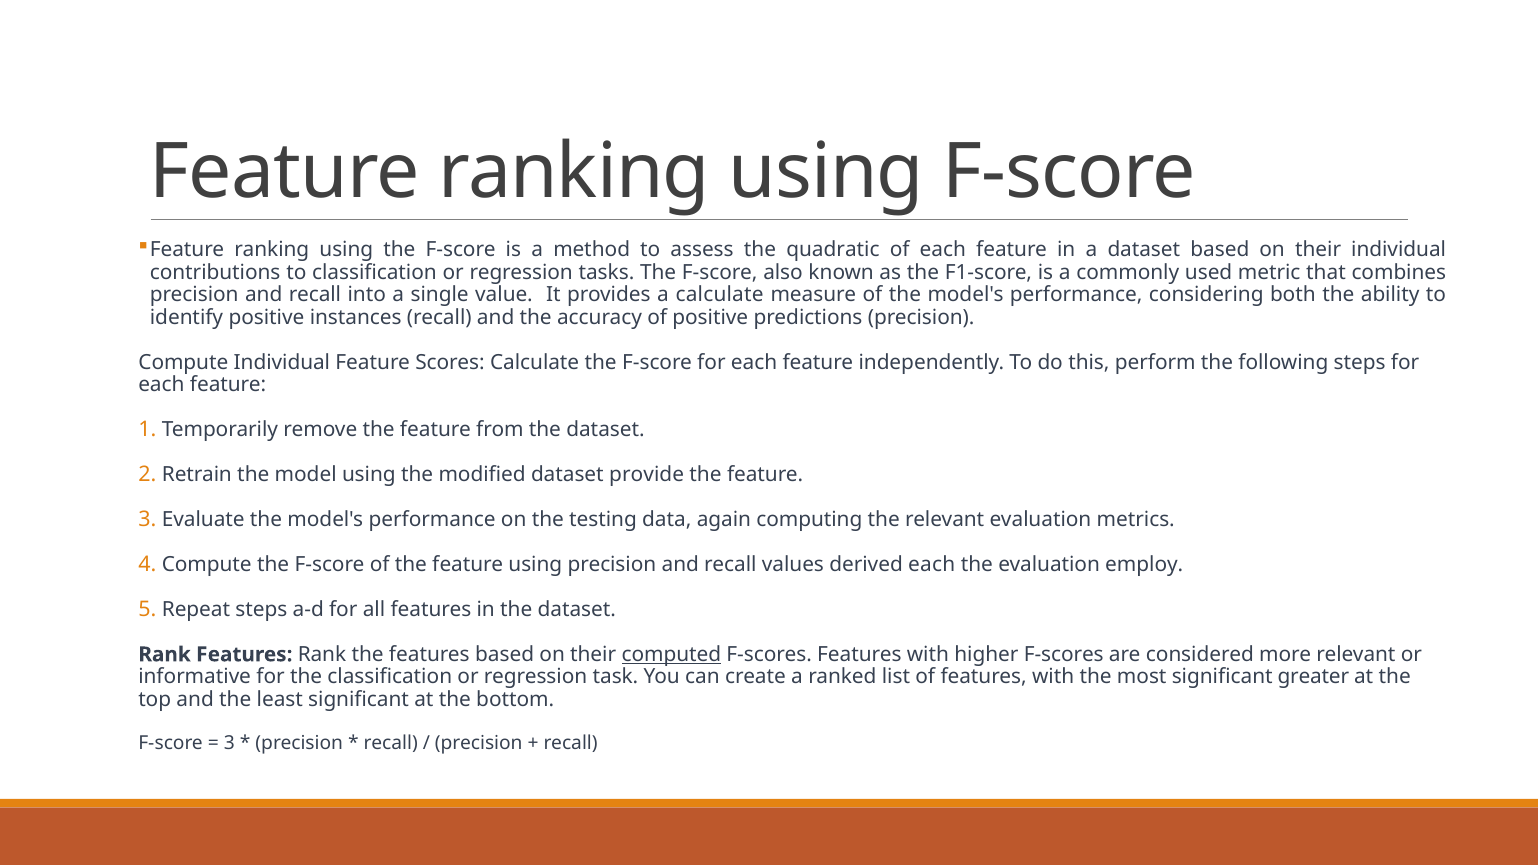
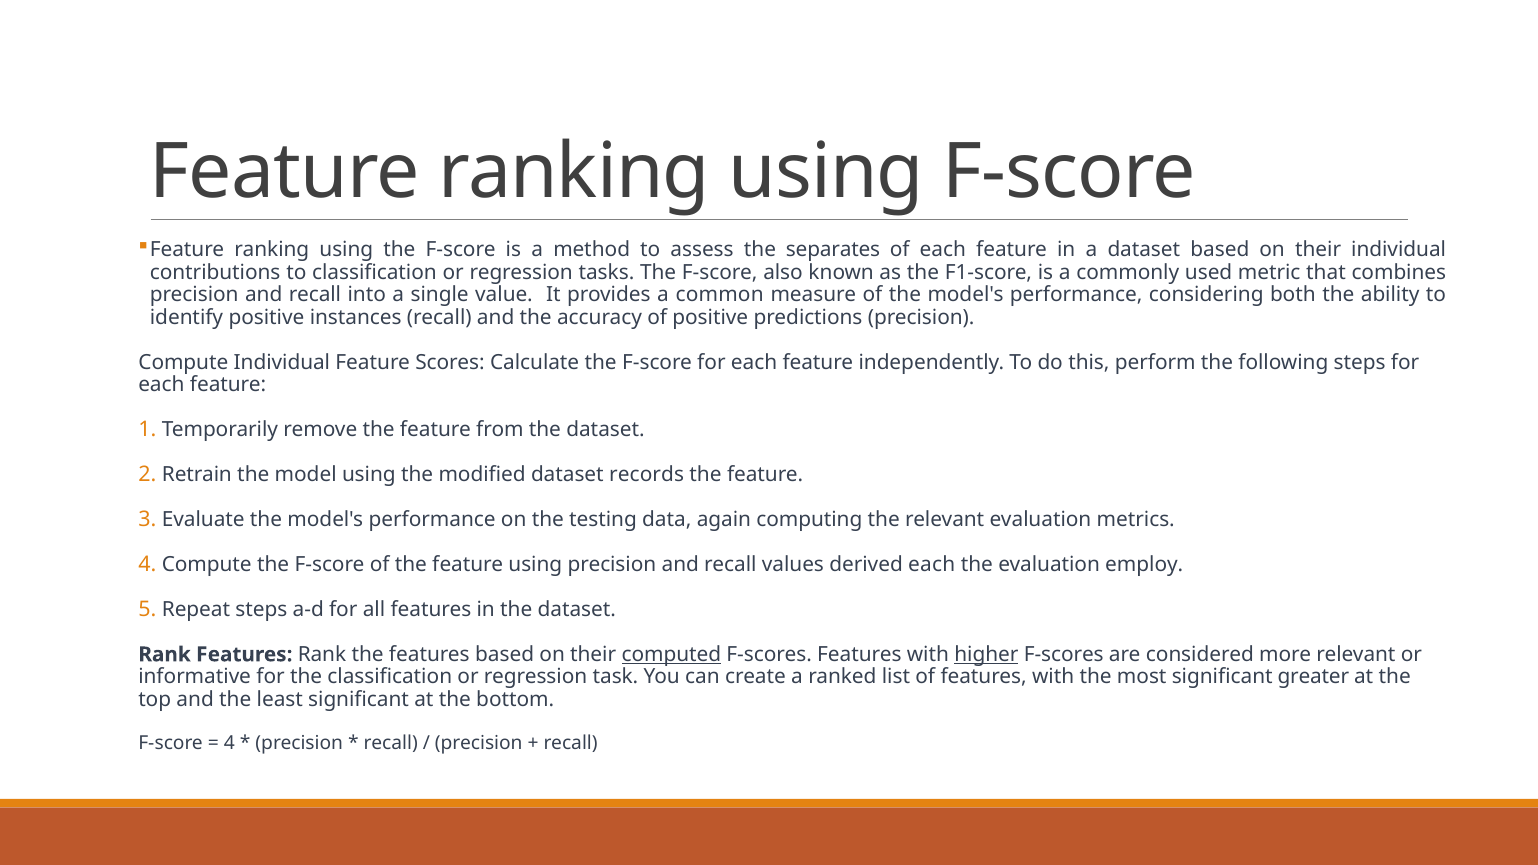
quadratic: quadratic -> separates (833, 250)
a calculate: calculate -> common (720, 295)
provide: provide -> records (647, 475)
higher underline: none -> present (986, 655)
3: 3 -> 4 (229, 744)
